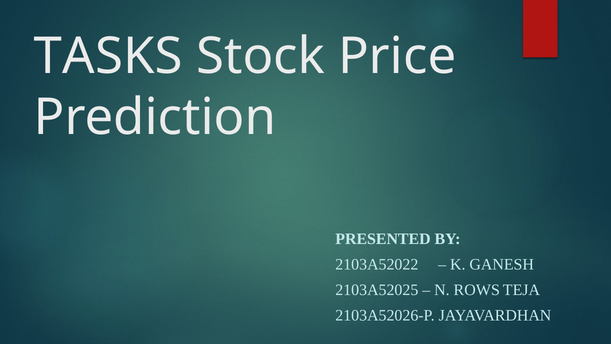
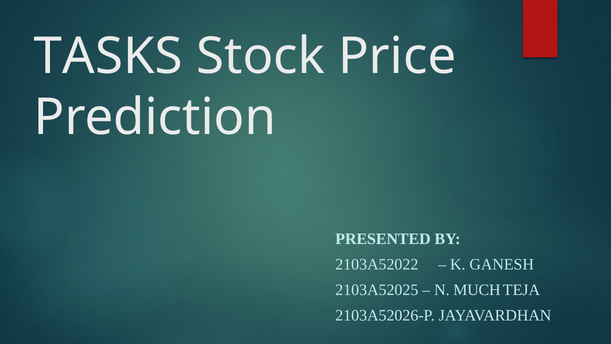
ROWS: ROWS -> MUCH (477, 290)
